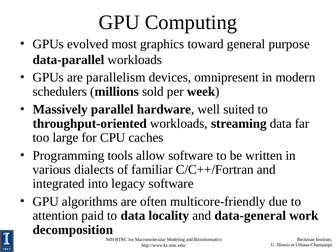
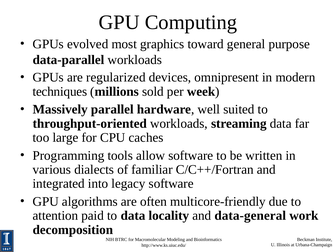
parallelism: parallelism -> regularized (116, 77)
schedulers: schedulers -> techniques (60, 92)
